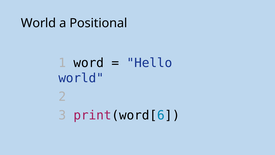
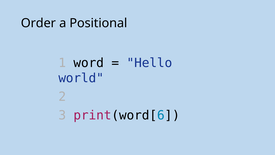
World: World -> Order (38, 23)
